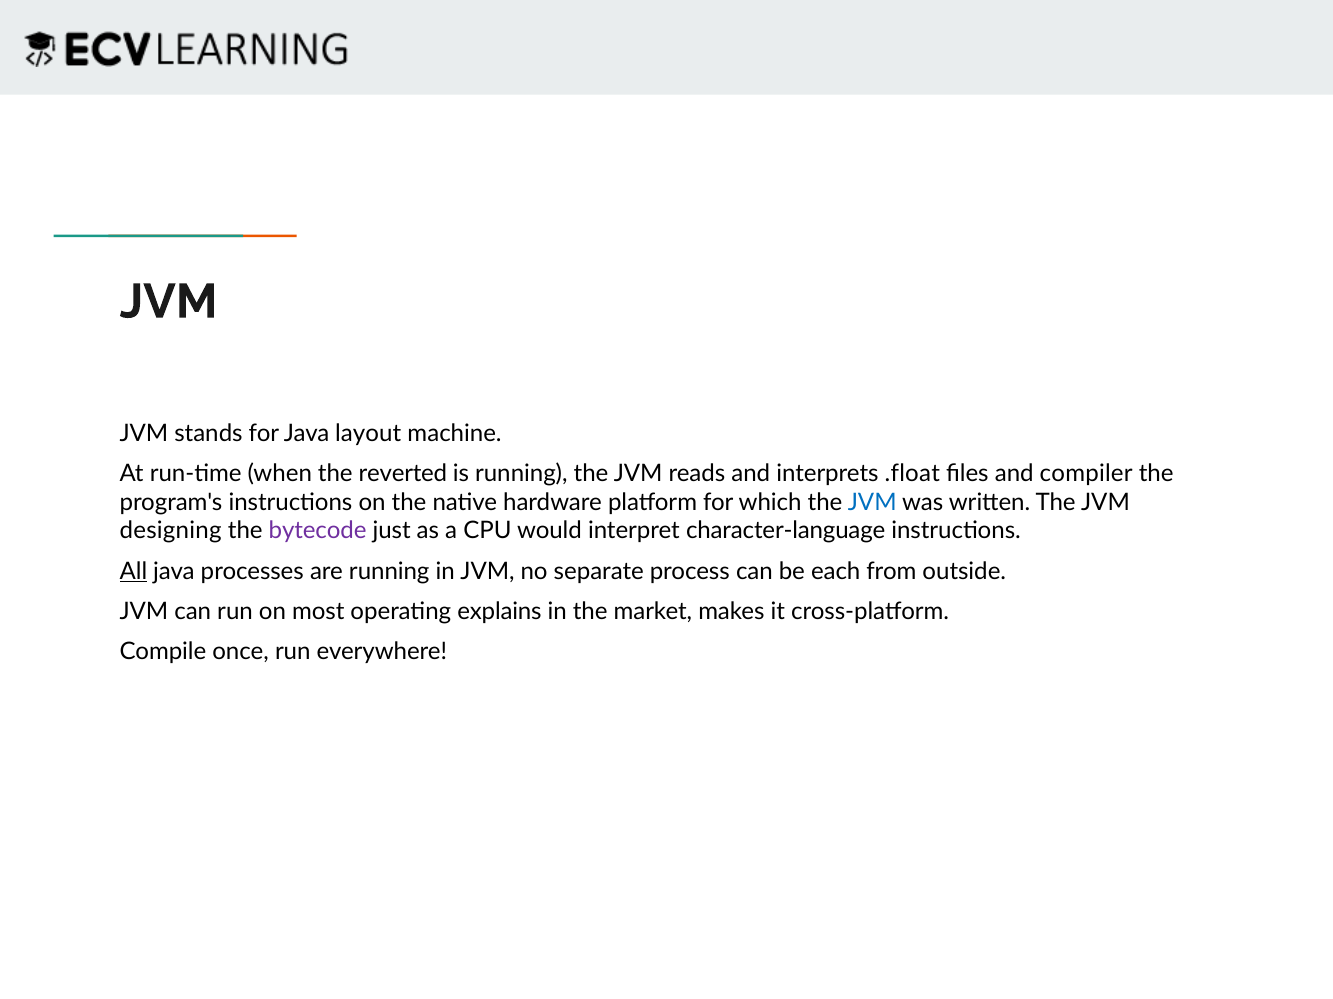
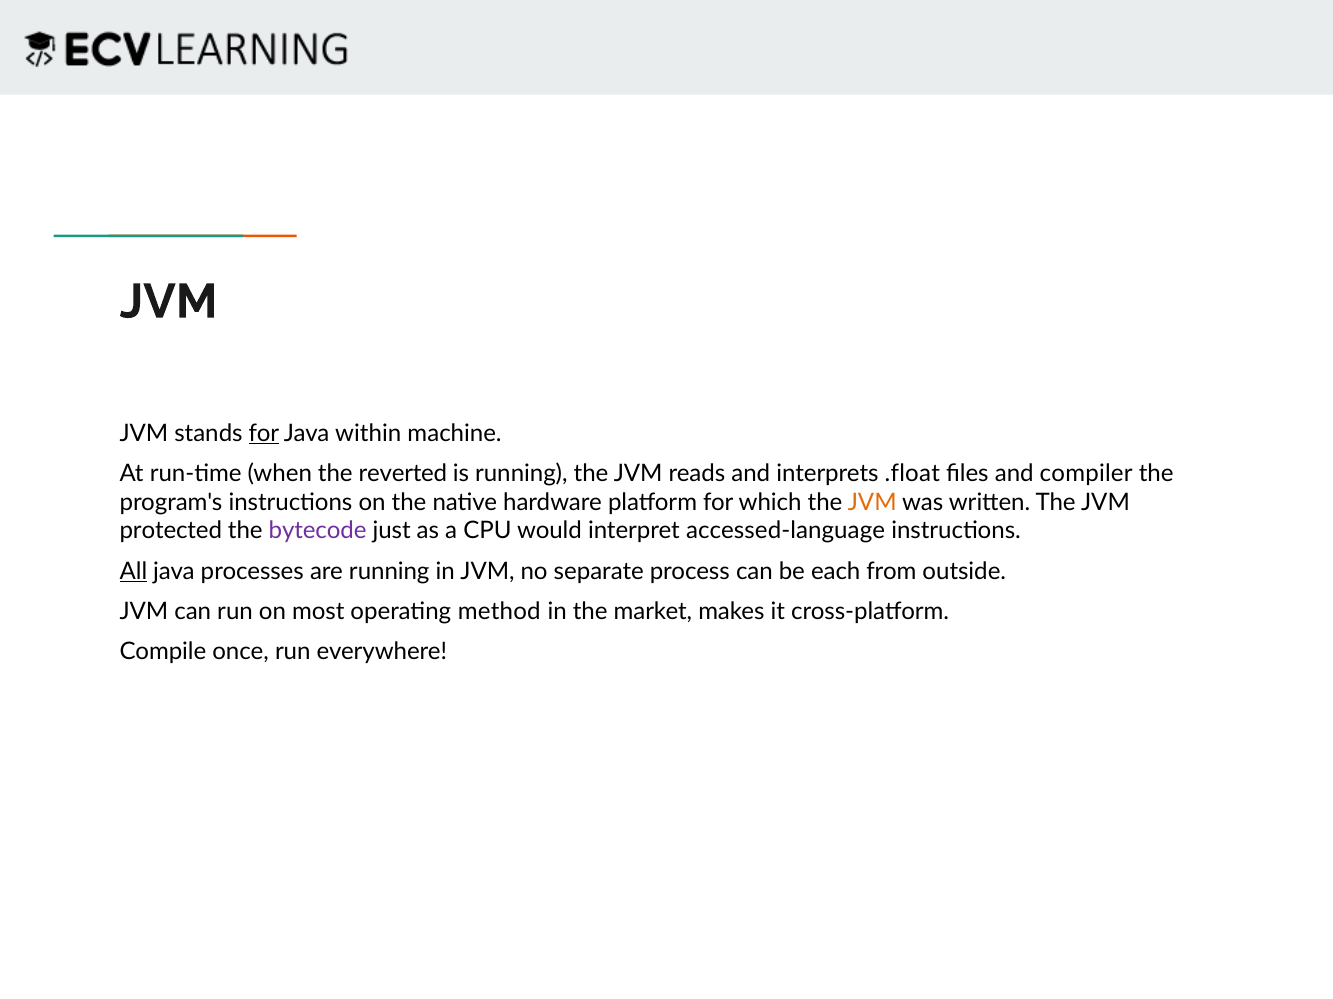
for underline: none -> present (264, 434)
layout: layout -> within (368, 434)
JVM colour: blue -> orange (872, 503)
designing: designing -> protected (171, 531)
character-language: character-language -> accessed-language (786, 531)
explains: explains -> method (499, 612)
